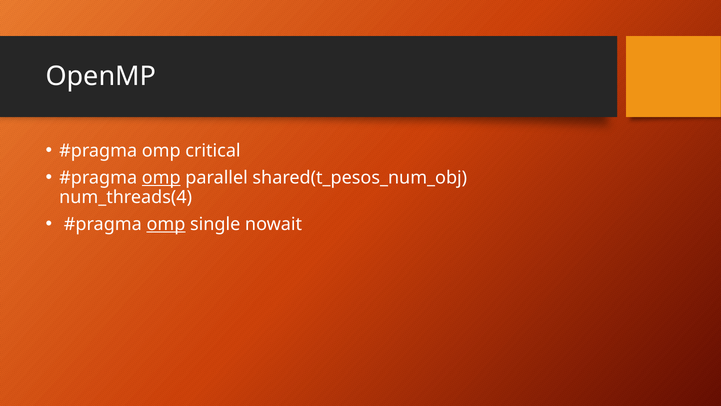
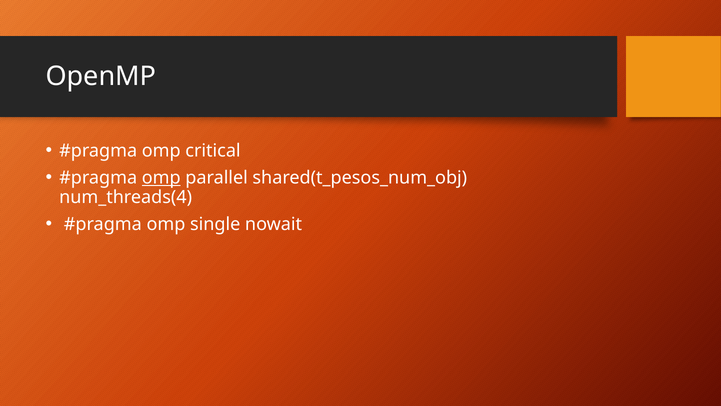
omp underline: present -> none (166, 224)
